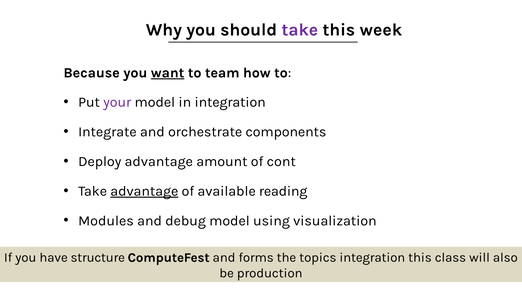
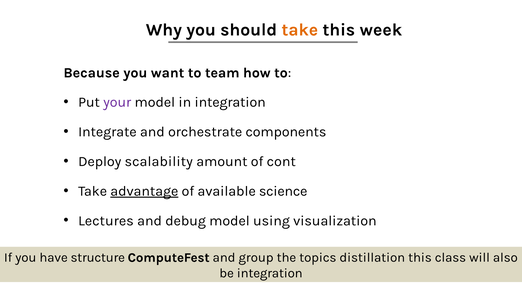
take colour: purple -> orange (300, 30)
want underline: present -> none (168, 73)
Deploy advantage: advantage -> scalability (159, 161)
reading: reading -> science (283, 191)
Modules: Modules -> Lectures (106, 220)
forms: forms -> group (256, 257)
topics integration: integration -> distillation (372, 257)
be production: production -> integration (270, 273)
